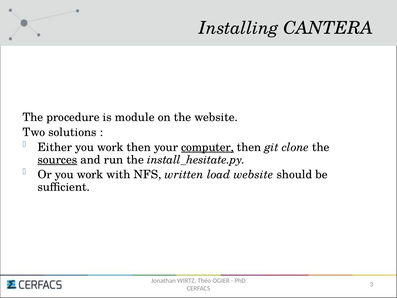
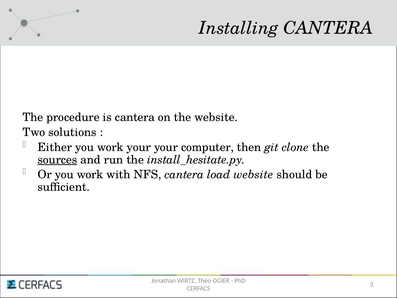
is module: module -> cantera (135, 117)
work then: then -> your (139, 147)
computer underline: present -> none (207, 147)
NFS written: written -> cantera (184, 174)
